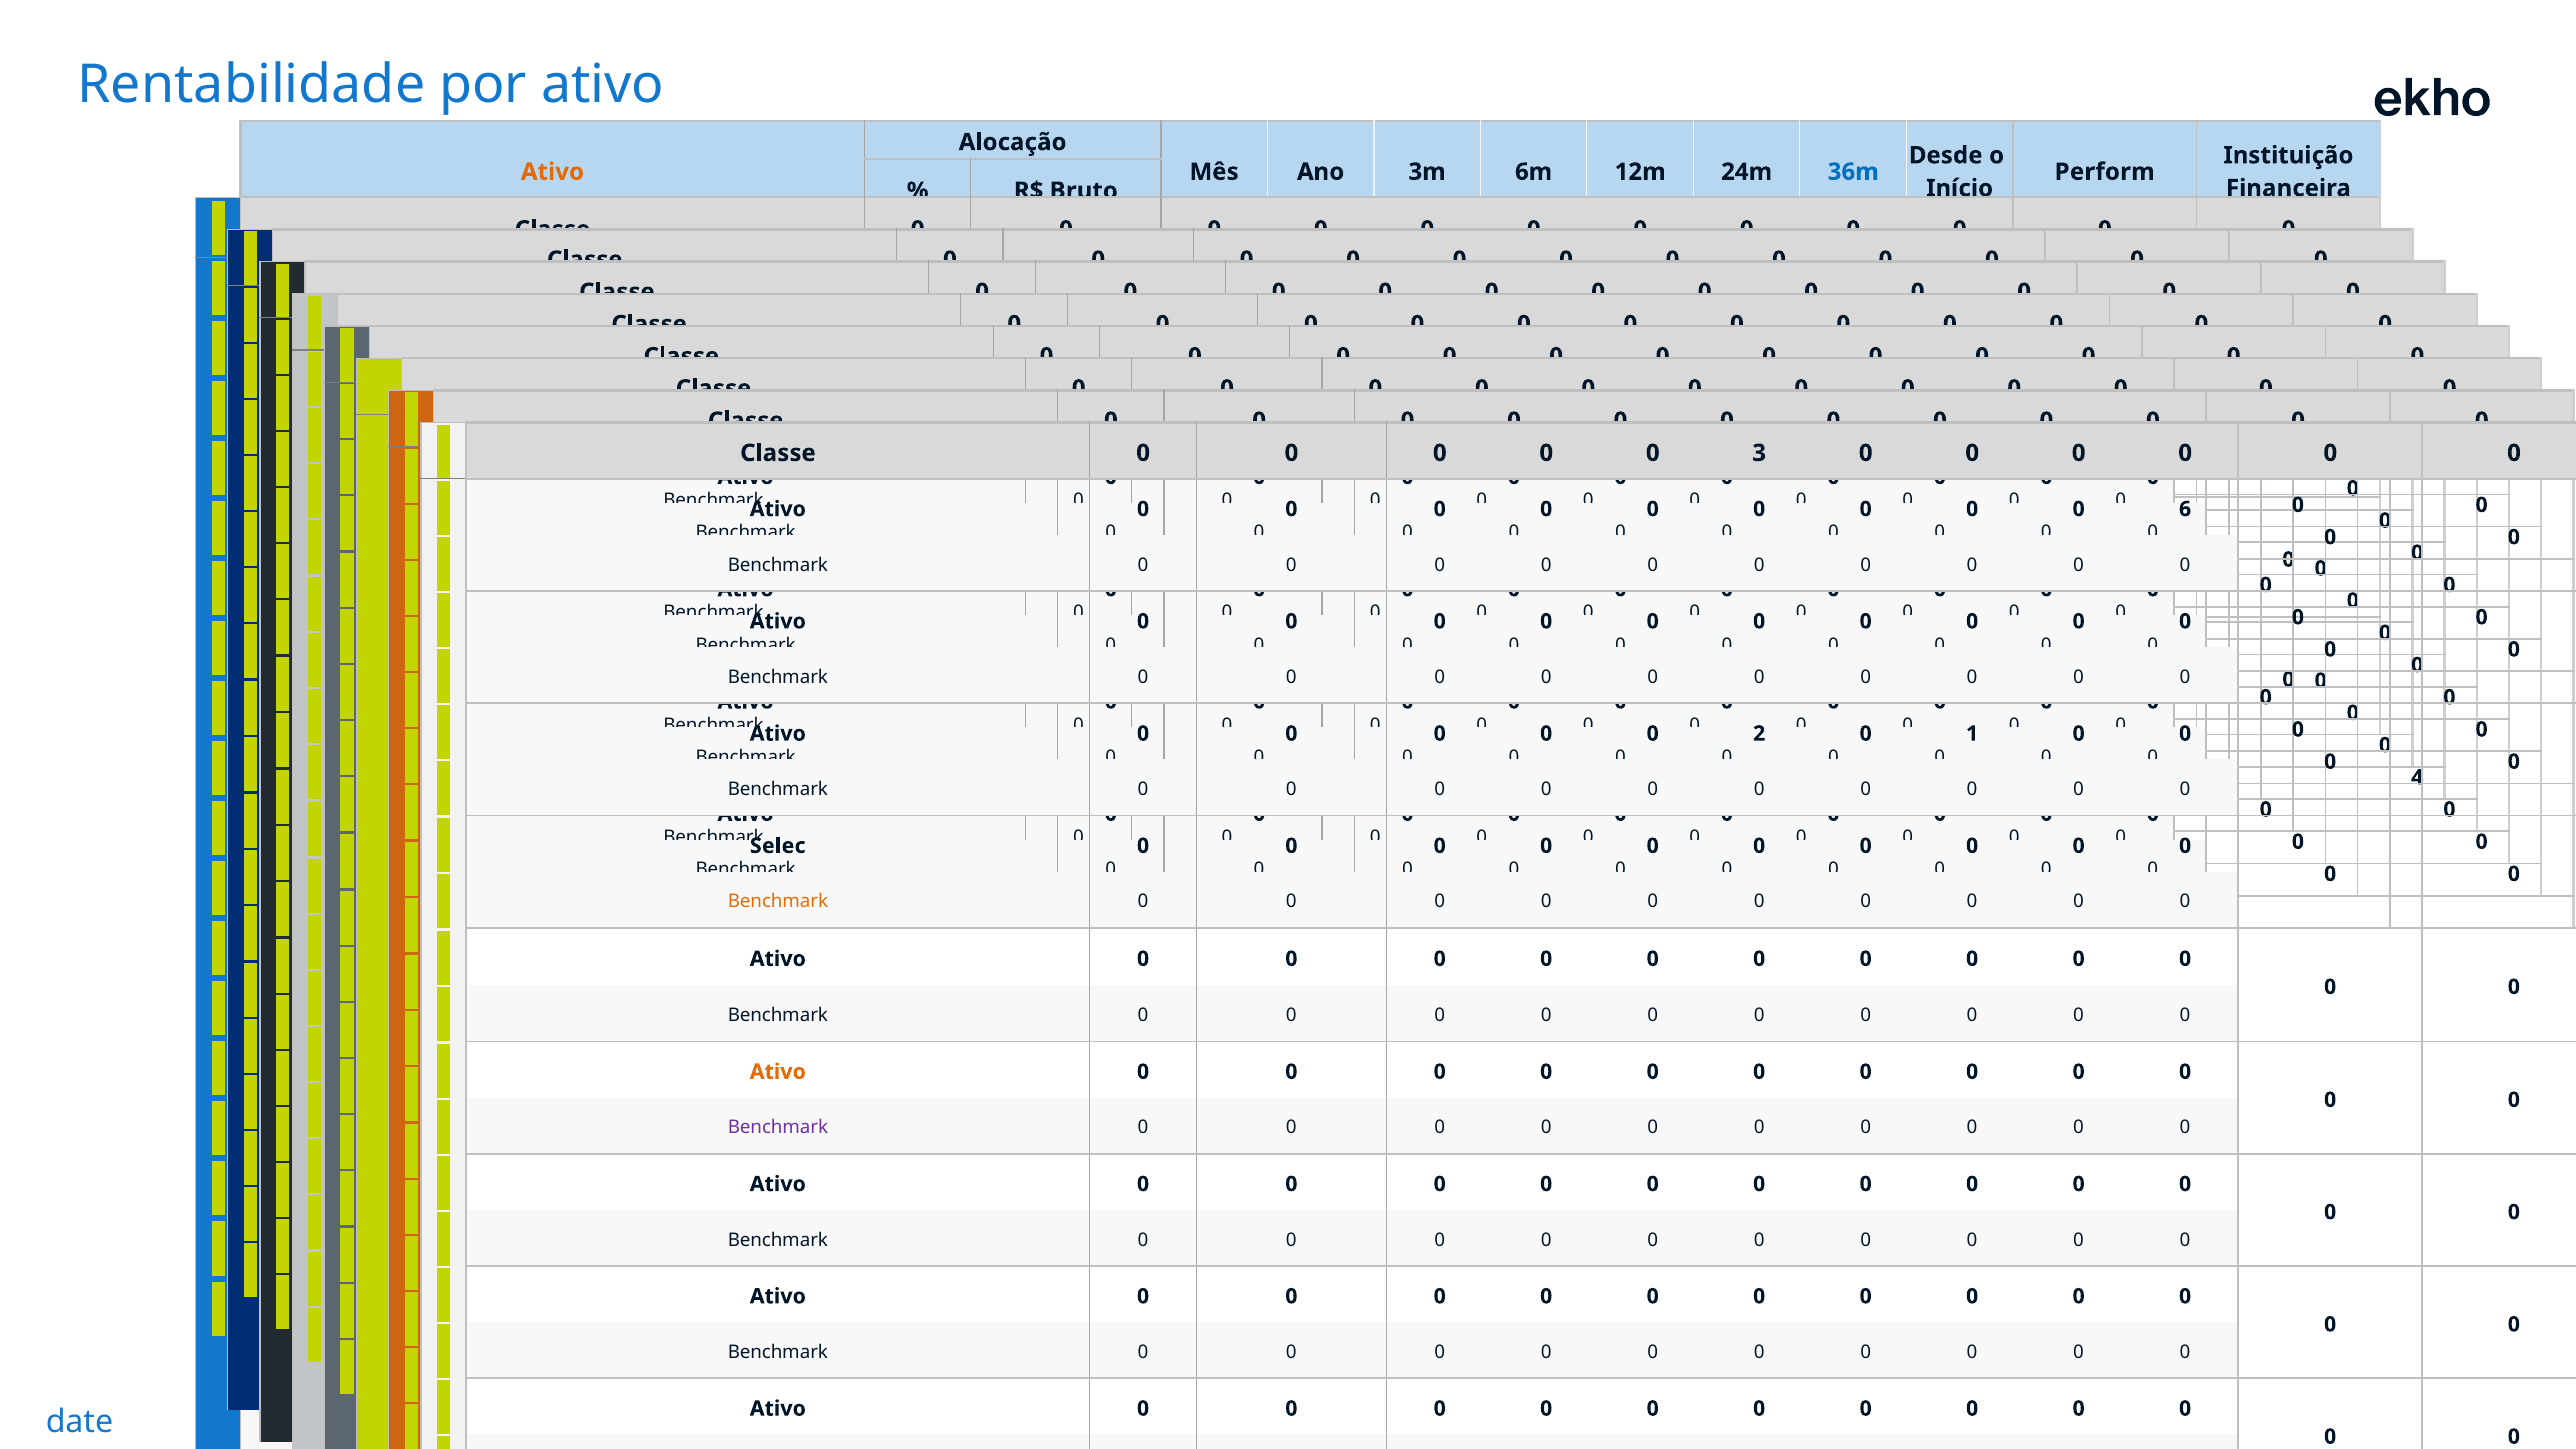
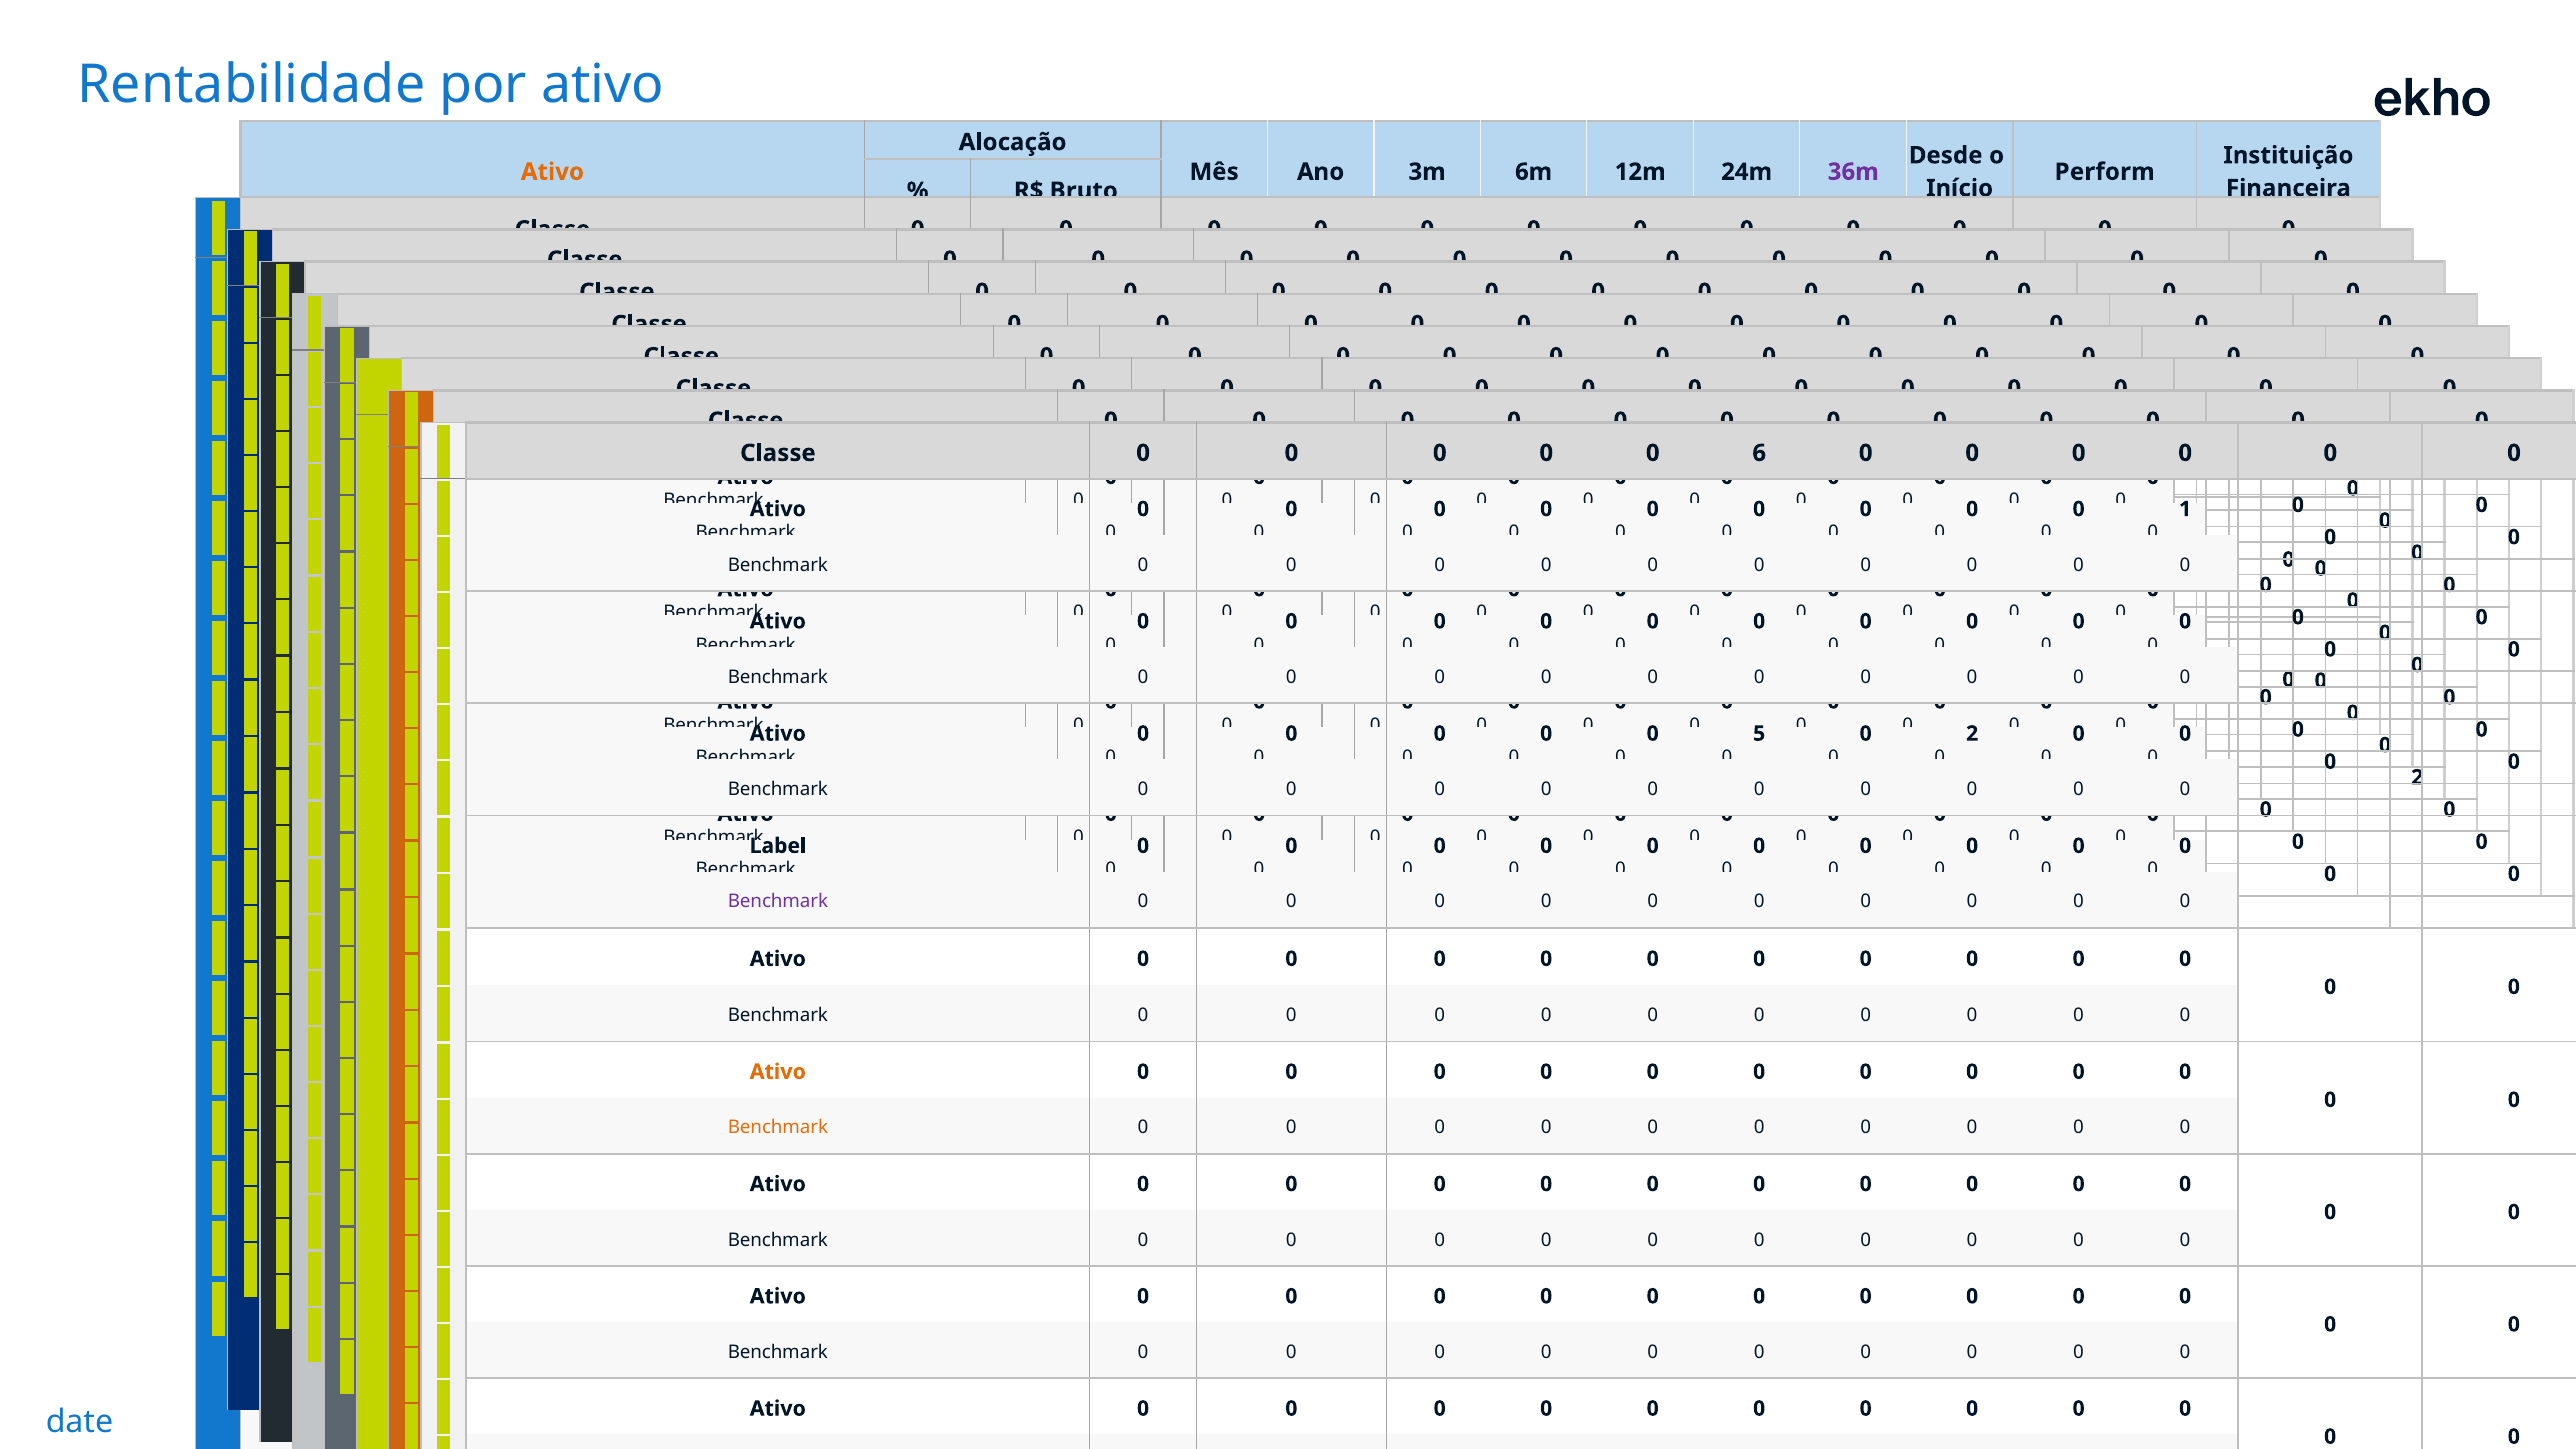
36m colour: blue -> purple (1853, 172)
3: 3 -> 6 (1759, 453)
6: 6 -> 1 (2185, 509)
2: 2 -> 5 (1759, 734)
1: 1 -> 2 (1972, 734)
4: 4 -> 2 (2417, 777)
Selec: Selec -> Label (778, 846)
Benchmark colour: orange -> purple (778, 902)
Benchmark colour: purple -> orange (778, 1128)
